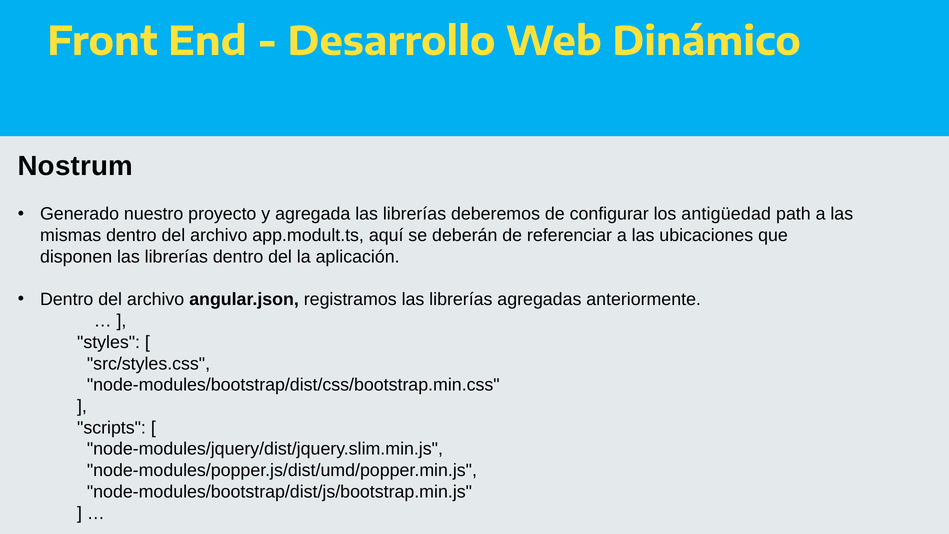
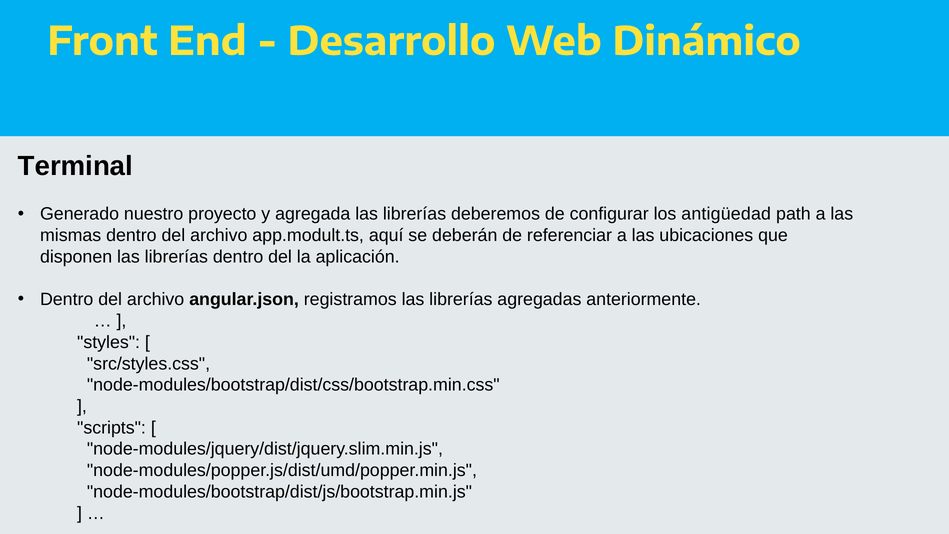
Nostrum: Nostrum -> Terminal (75, 166)
